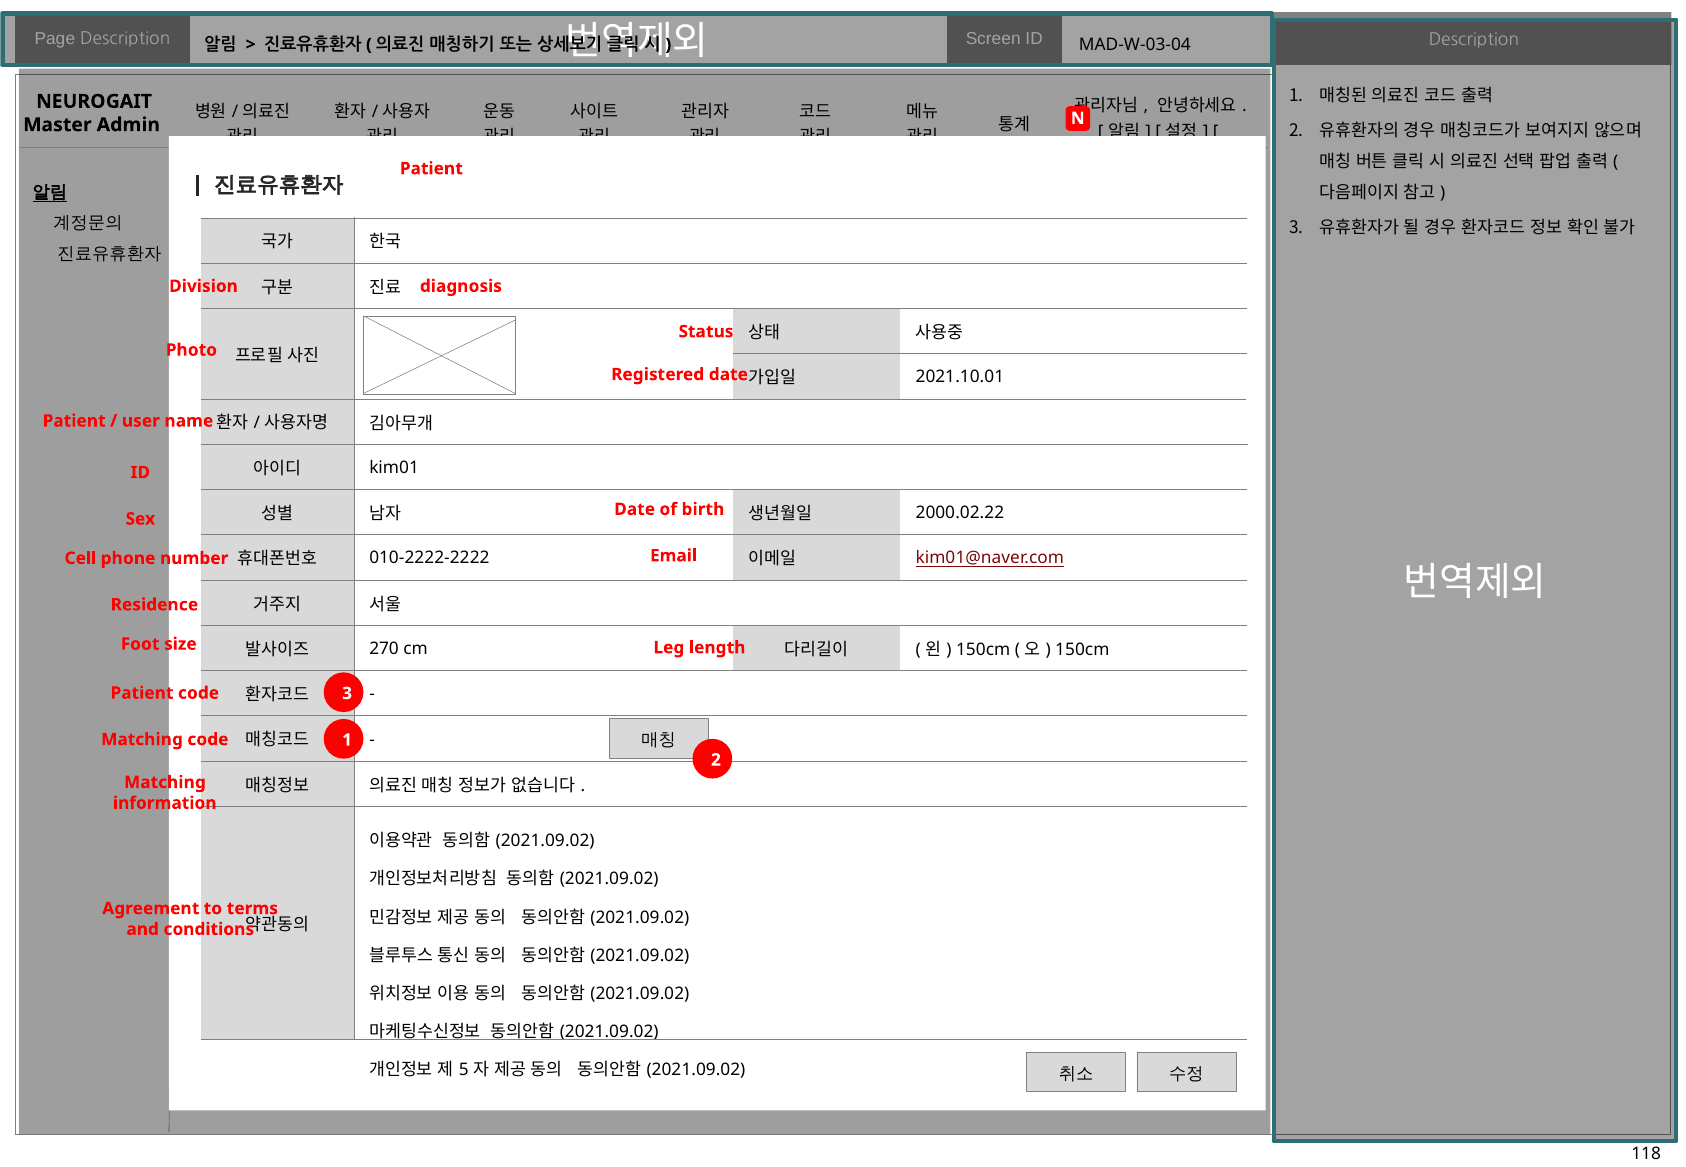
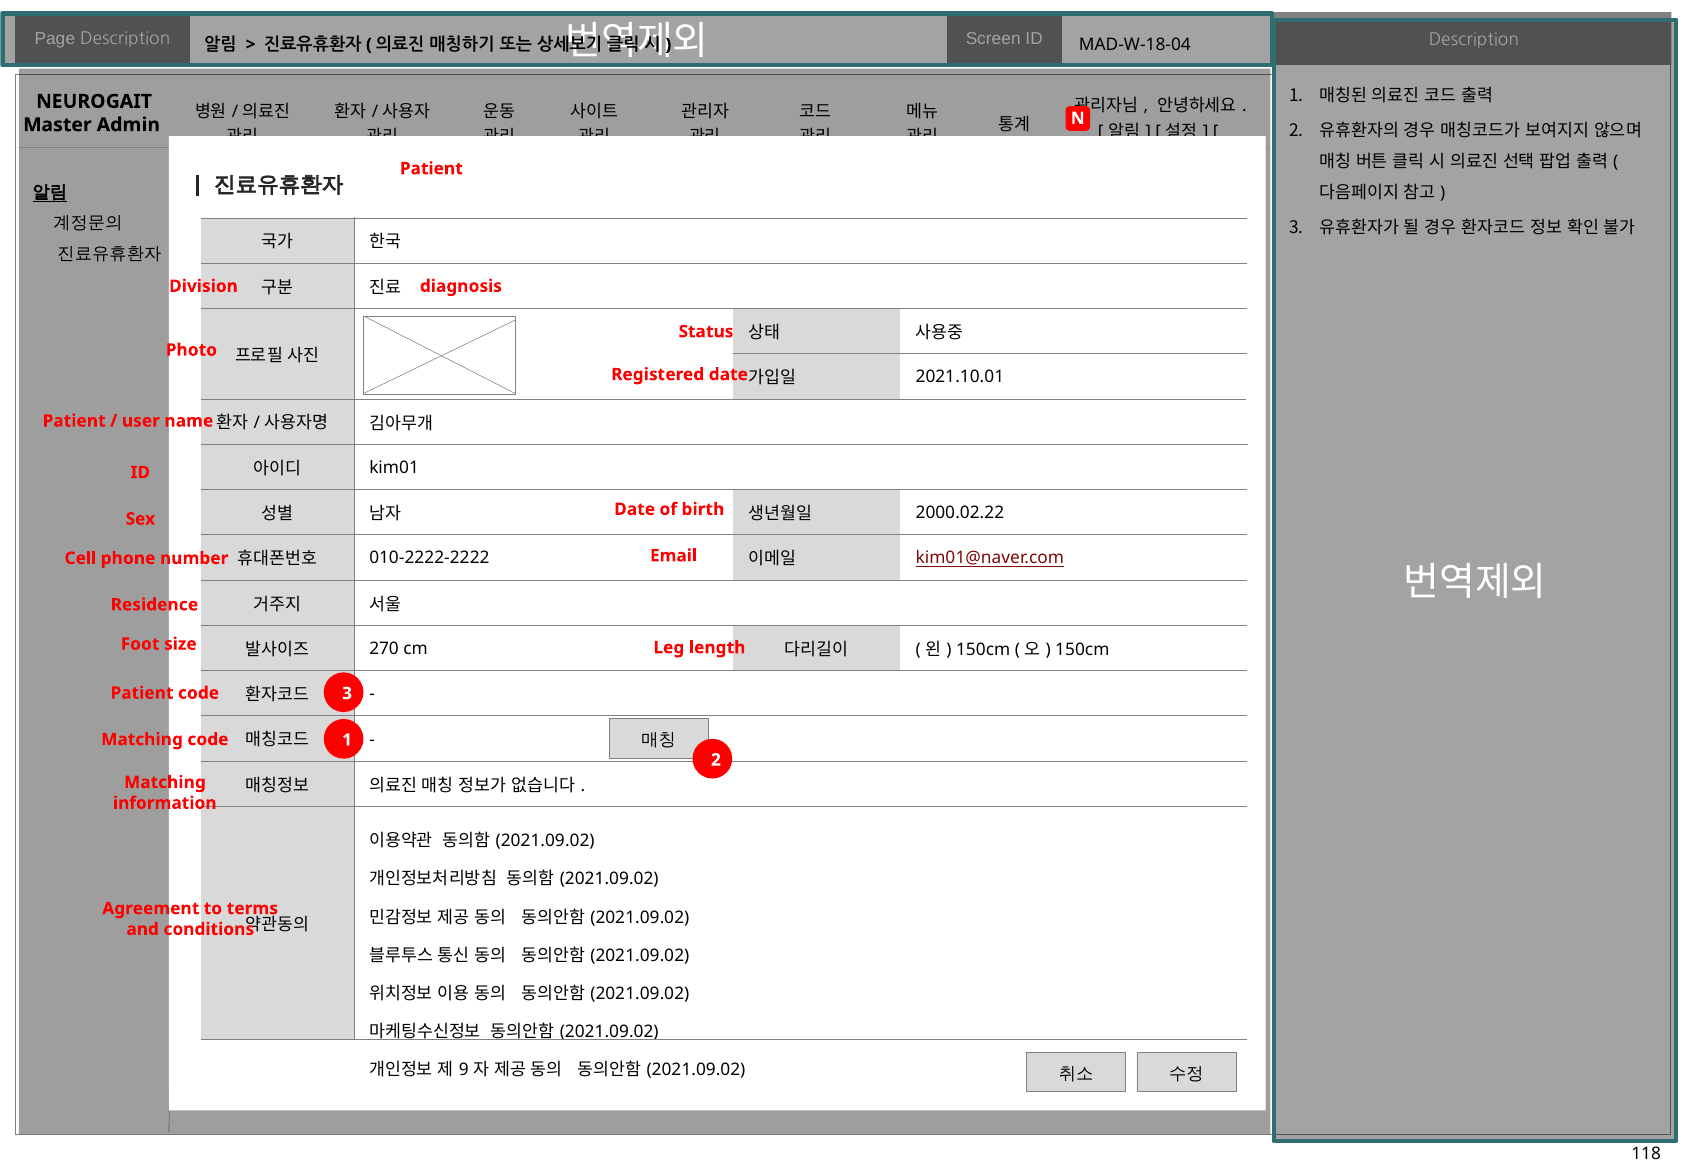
MAD-W-03-04: MAD-W-03-04 -> MAD-W-18-04 (1135, 44)
5: 5 -> 9 (464, 1070)
